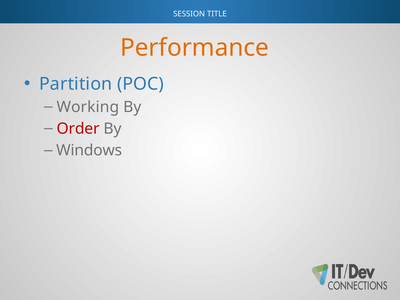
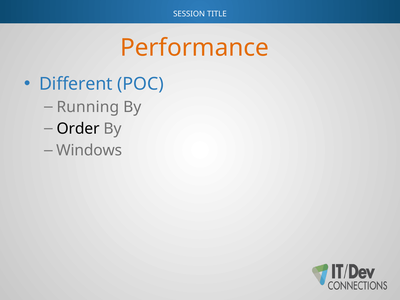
Partition: Partition -> Different (76, 84)
Working: Working -> Running (88, 107)
Order colour: red -> black (78, 129)
